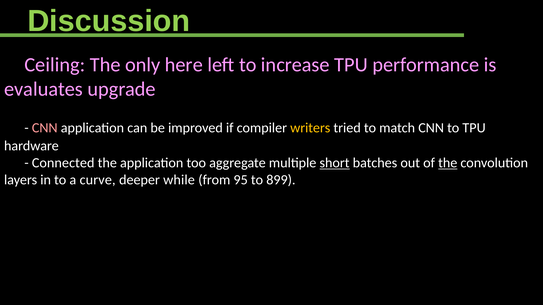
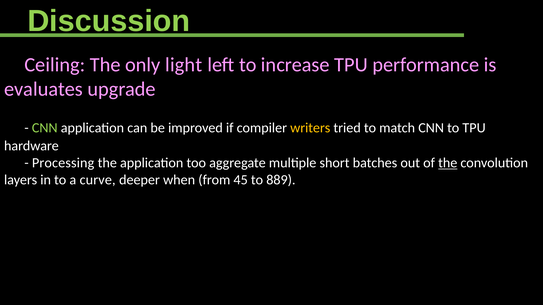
here: here -> light (184, 65)
CNN colour: pink -> light green (45, 128)
Connected: Connected -> Processing (63, 163)
short underline: present -> none (335, 163)
while: while -> when (179, 180)
95: 95 -> 45 (241, 180)
899: 899 -> 889 (281, 180)
